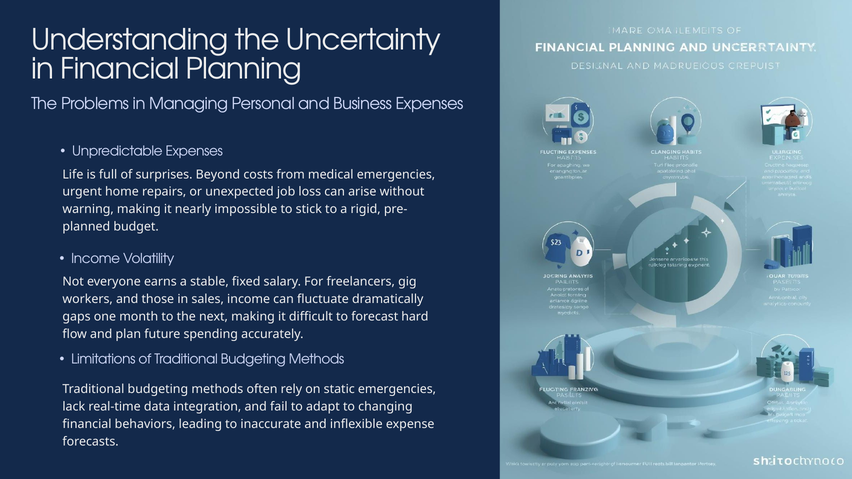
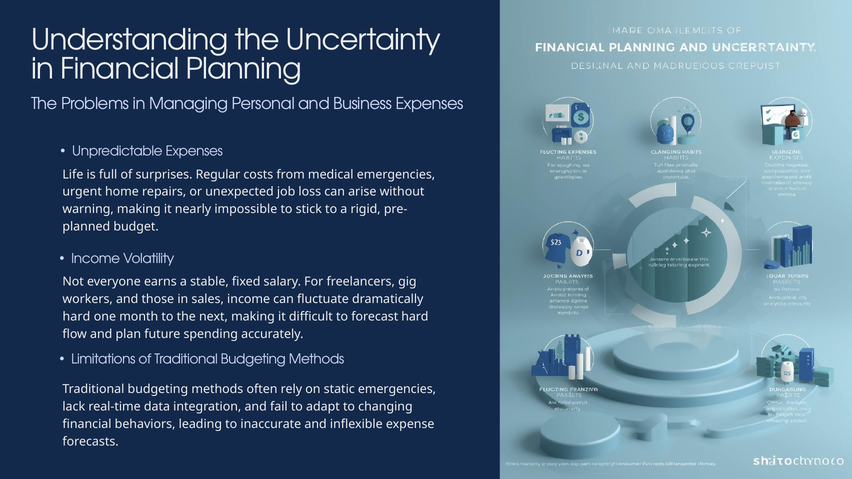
Beyond: Beyond -> Regular (218, 175)
gaps: gaps -> hard (76, 317)
